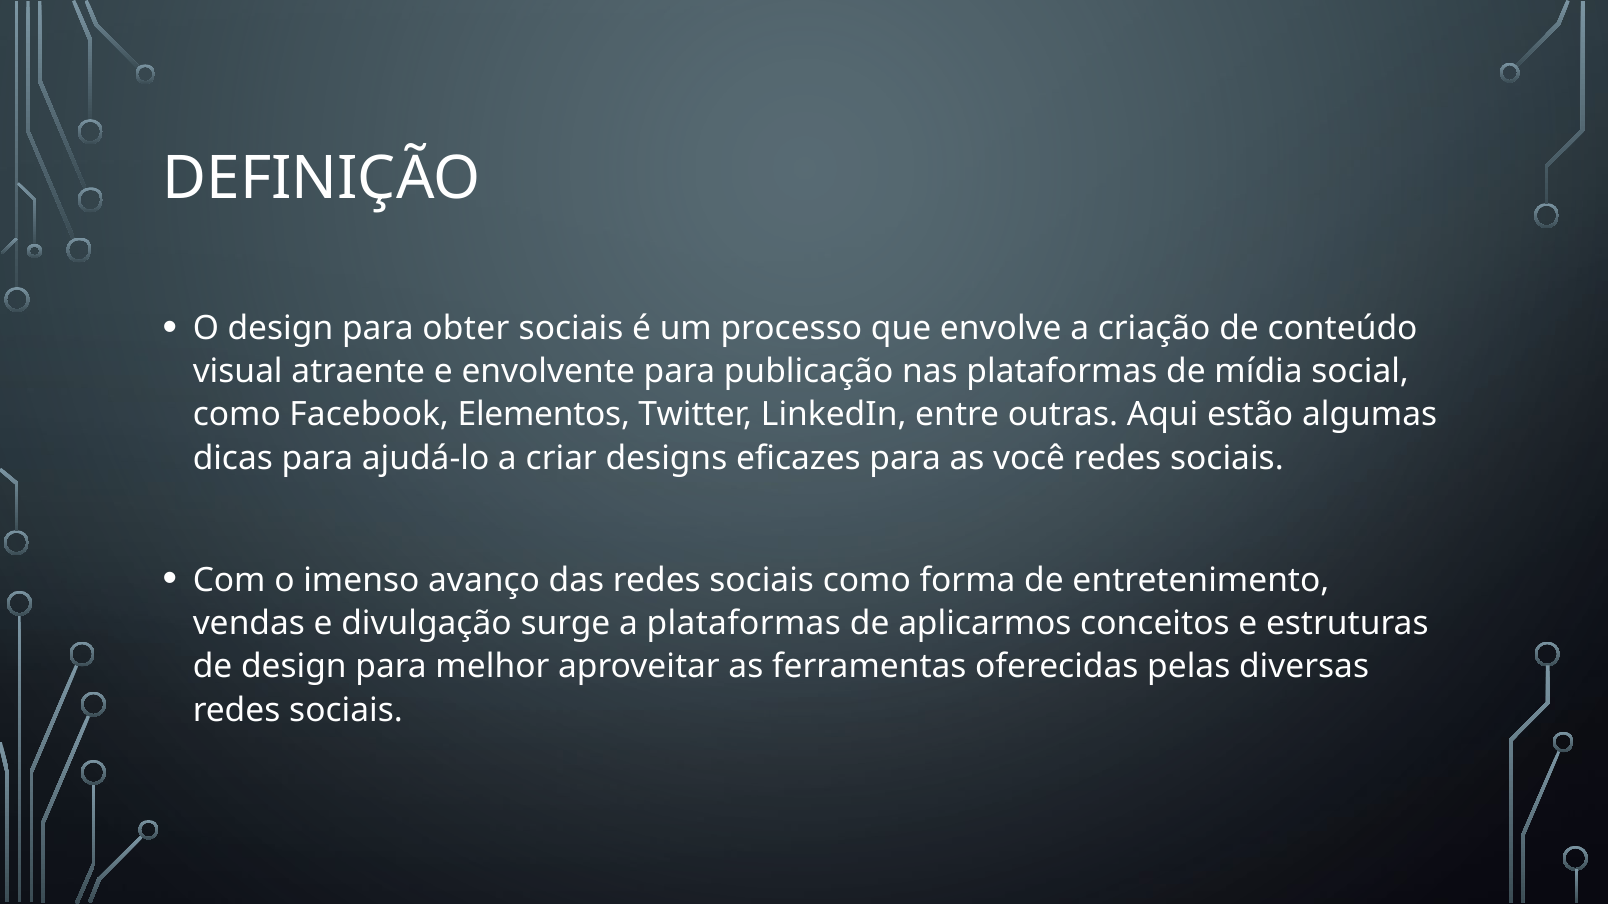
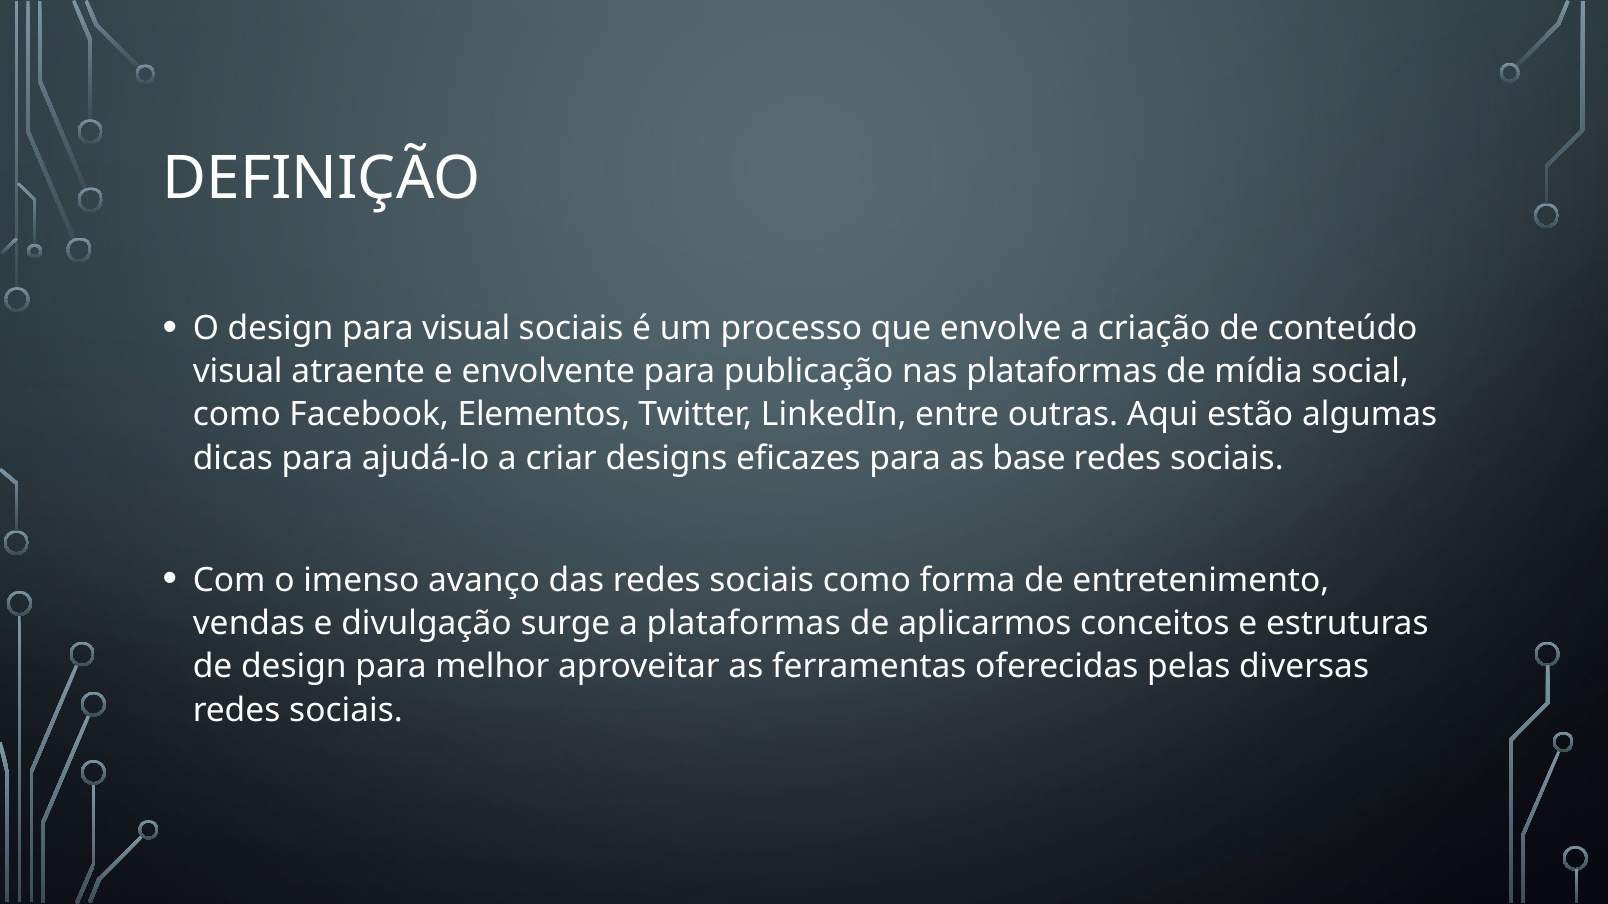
para obter: obter -> visual (466, 328)
você: você -> base (1029, 459)
